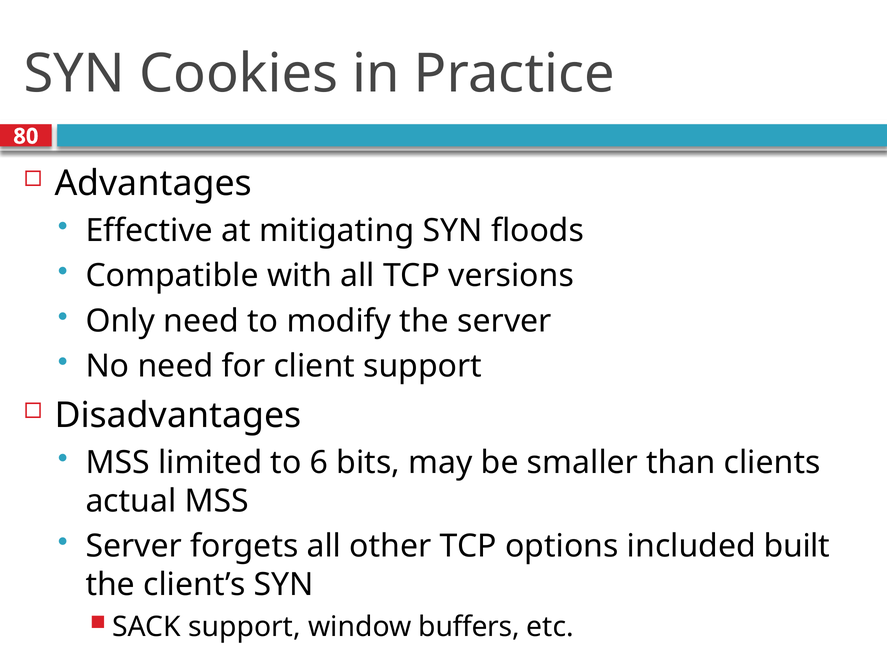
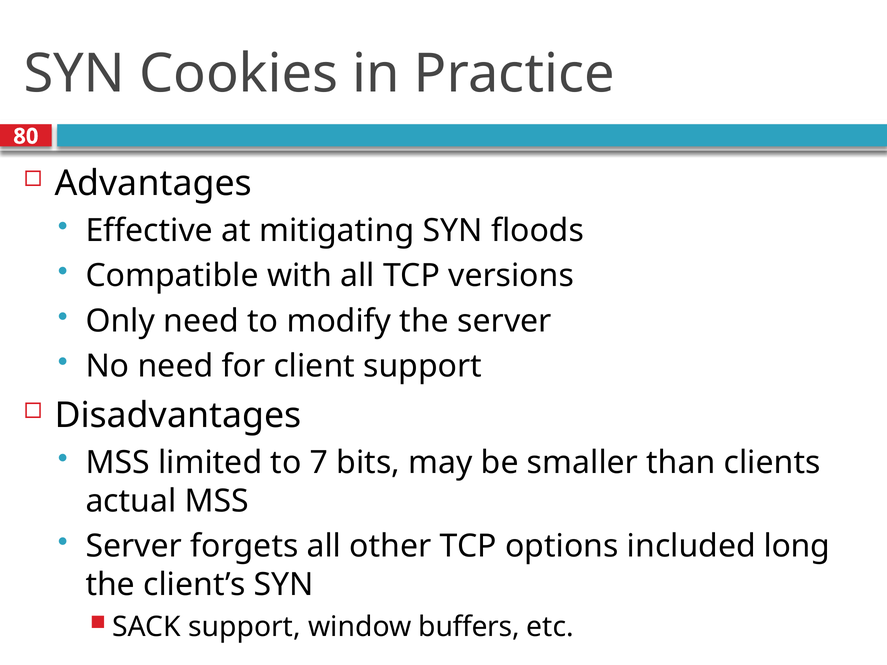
6: 6 -> 7 (319, 463)
built: built -> long (797, 547)
